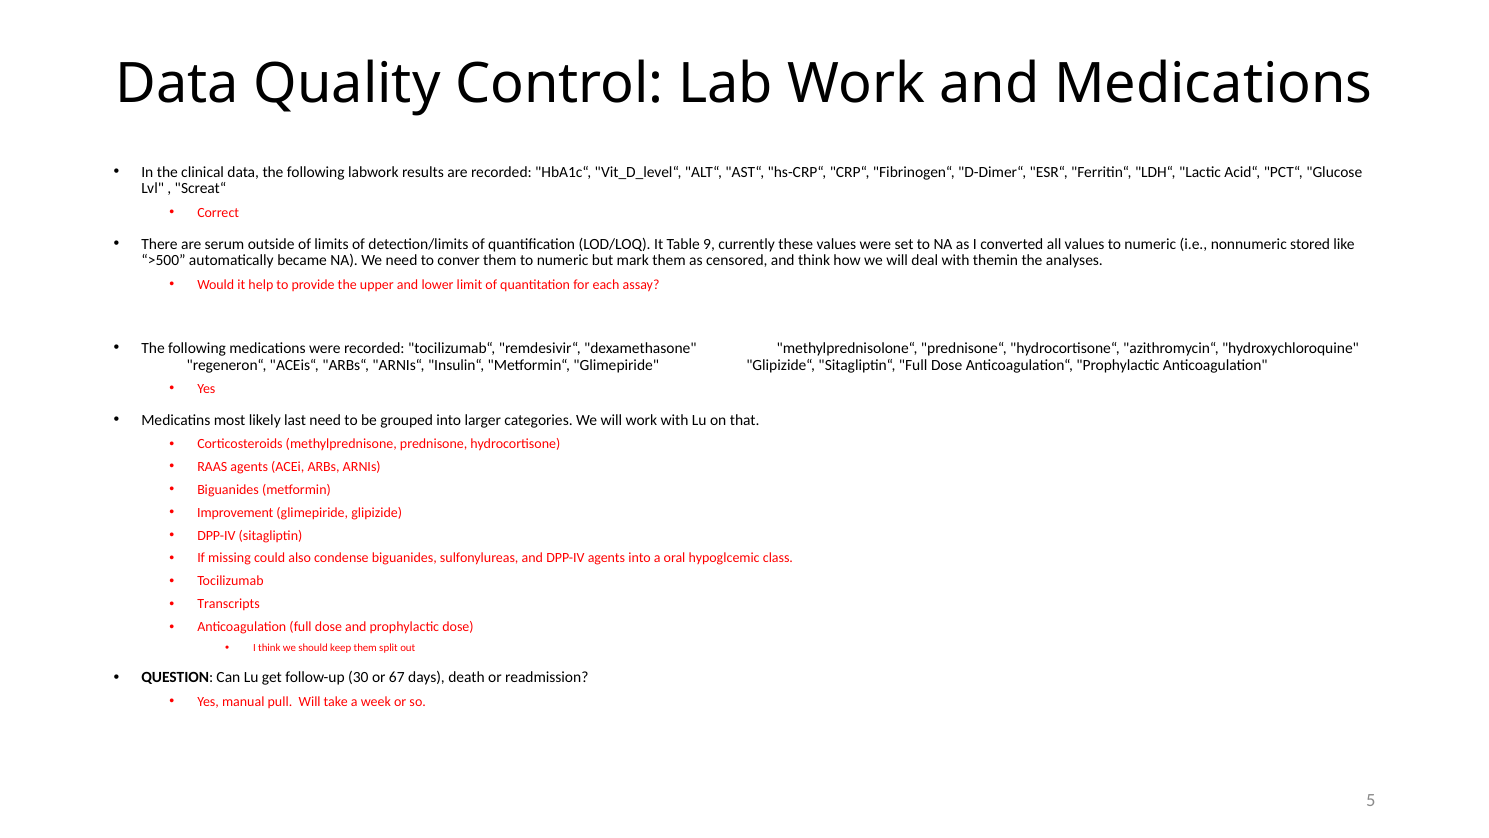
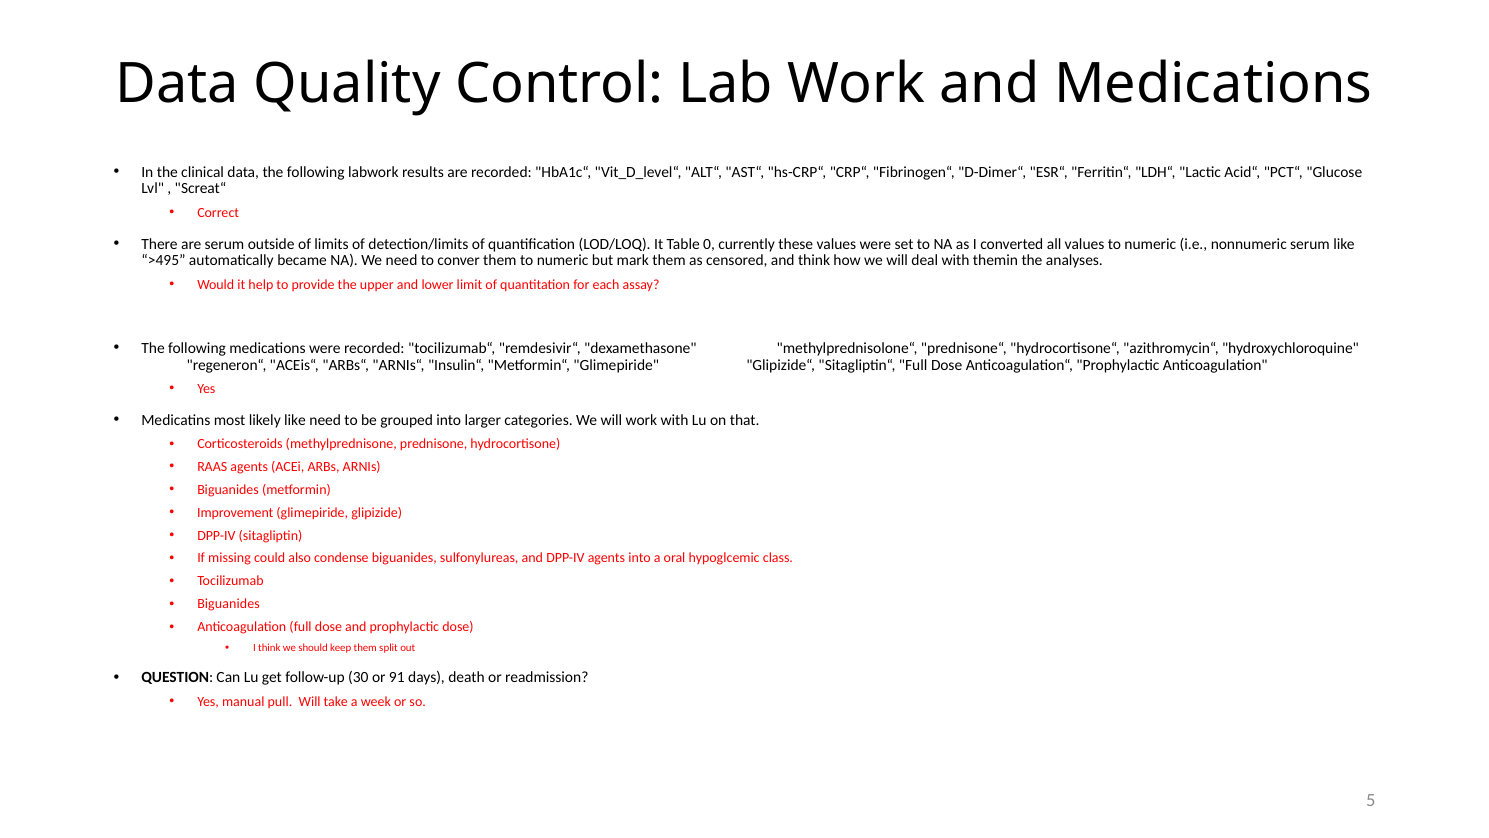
9: 9 -> 0 (709, 244)
nonnumeric stored: stored -> serum (1310, 244)
>500: >500 -> >495 (164, 261)
likely last: last -> like (295, 420)
Transcripts: Transcripts -> Biguanides (229, 604)
67: 67 -> 91 (397, 677)
